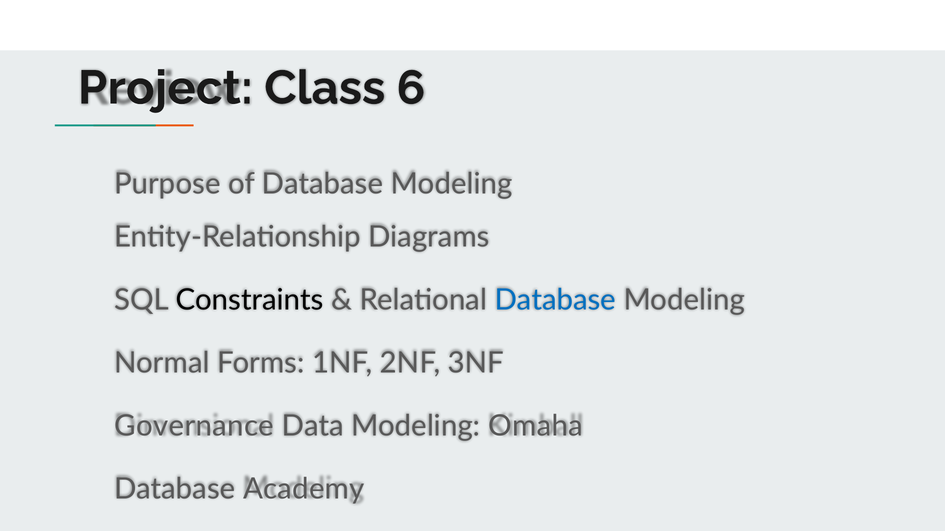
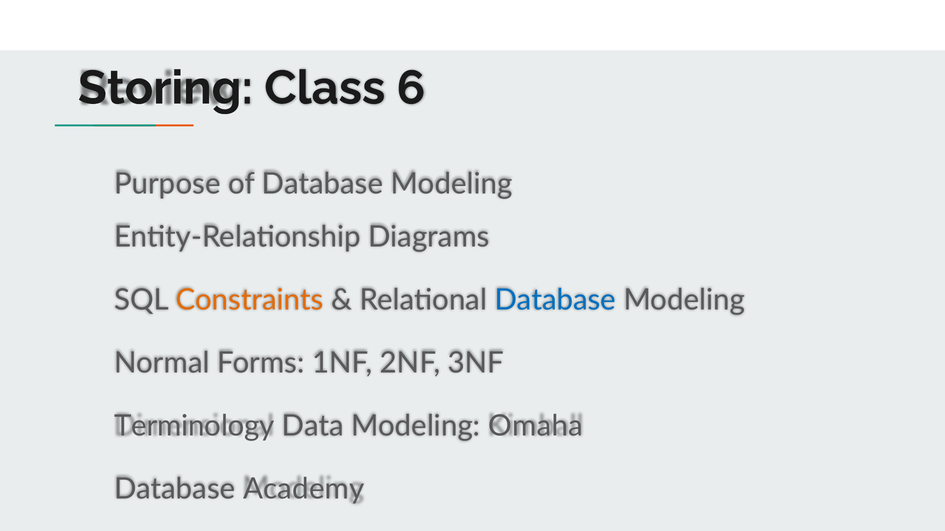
Project: Project -> Storing (165, 88)
Constraints colour: black -> orange (250, 300)
Governance: Governance -> Terminology (194, 426)
